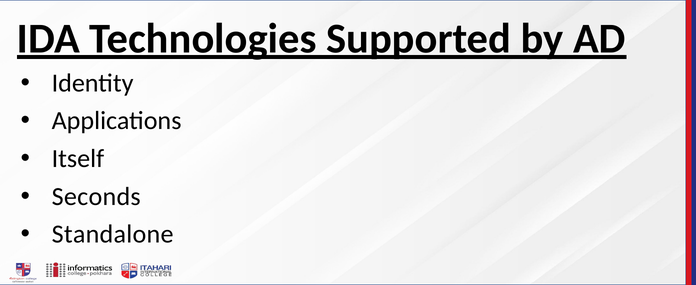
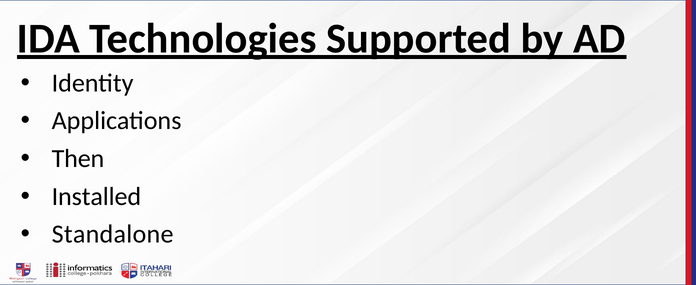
Itself: Itself -> Then (78, 159)
Seconds: Seconds -> Installed (96, 197)
